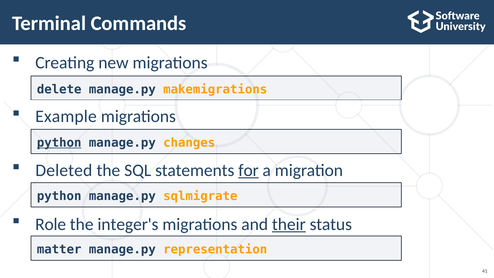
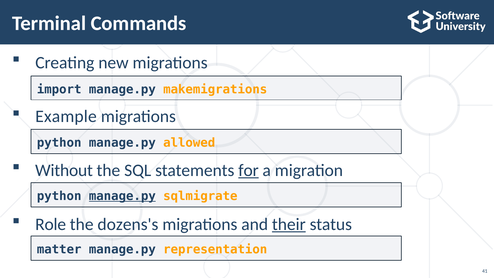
delete: delete -> import (59, 89)
python underline: present -> none (59, 143)
changes: changes -> allowed (189, 143)
Deleted: Deleted -> Without (64, 170)
manage.py underline: none -> present (122, 196)
integer's: integer's -> dozens's (128, 224)
